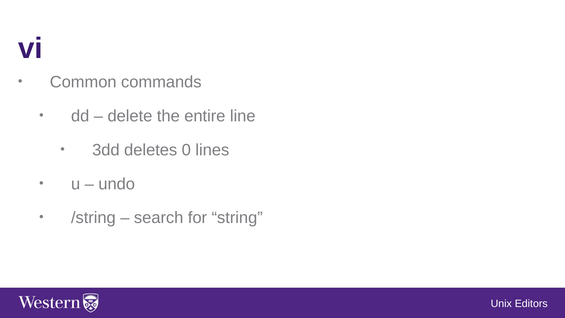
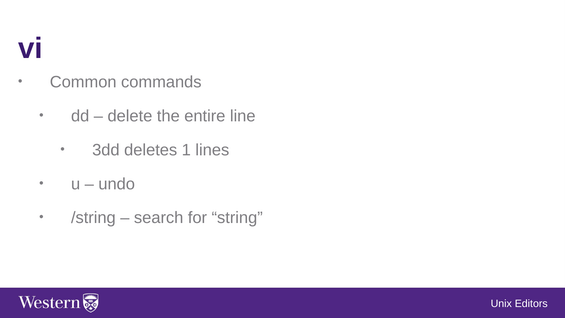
0: 0 -> 1 (186, 150)
